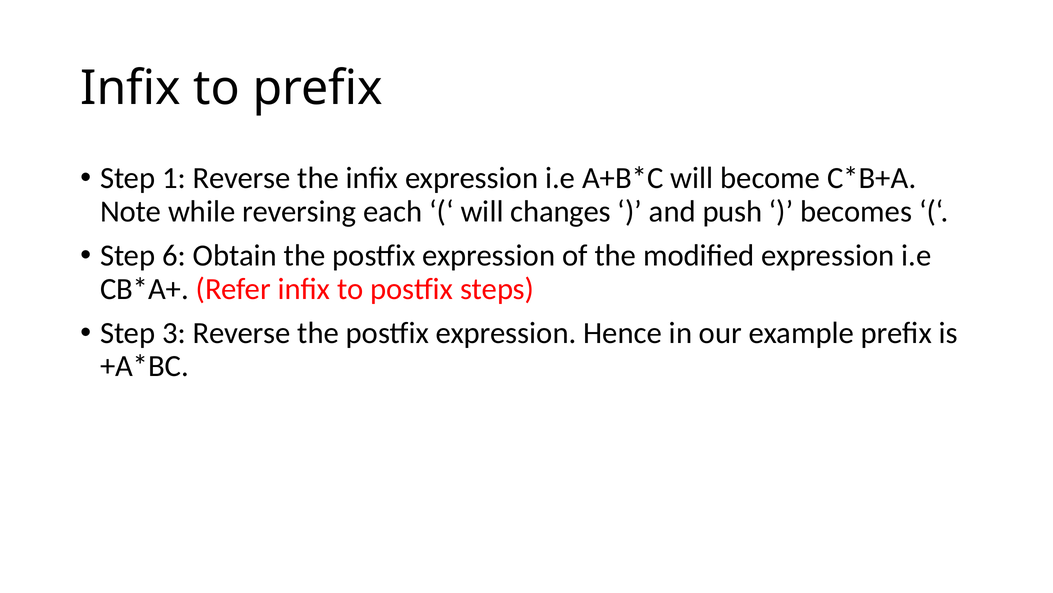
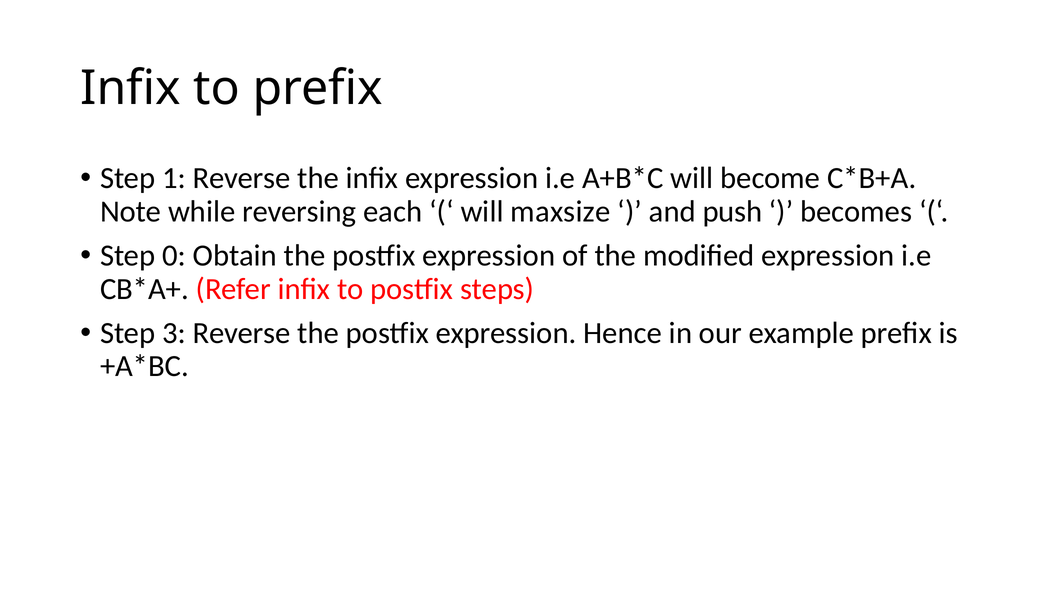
changes: changes -> maxsize (560, 211)
6: 6 -> 0 (174, 255)
